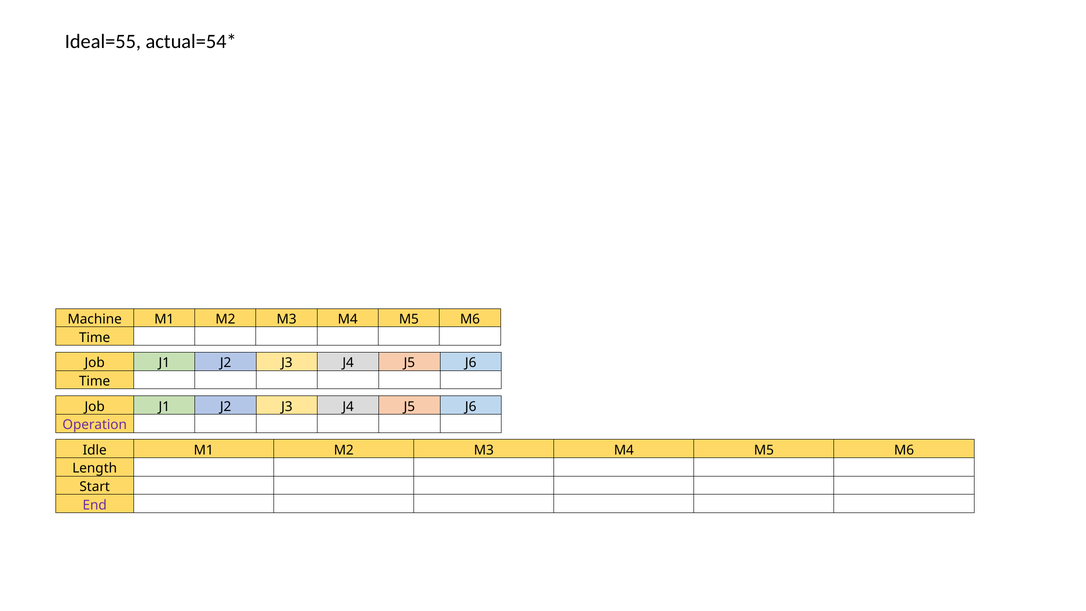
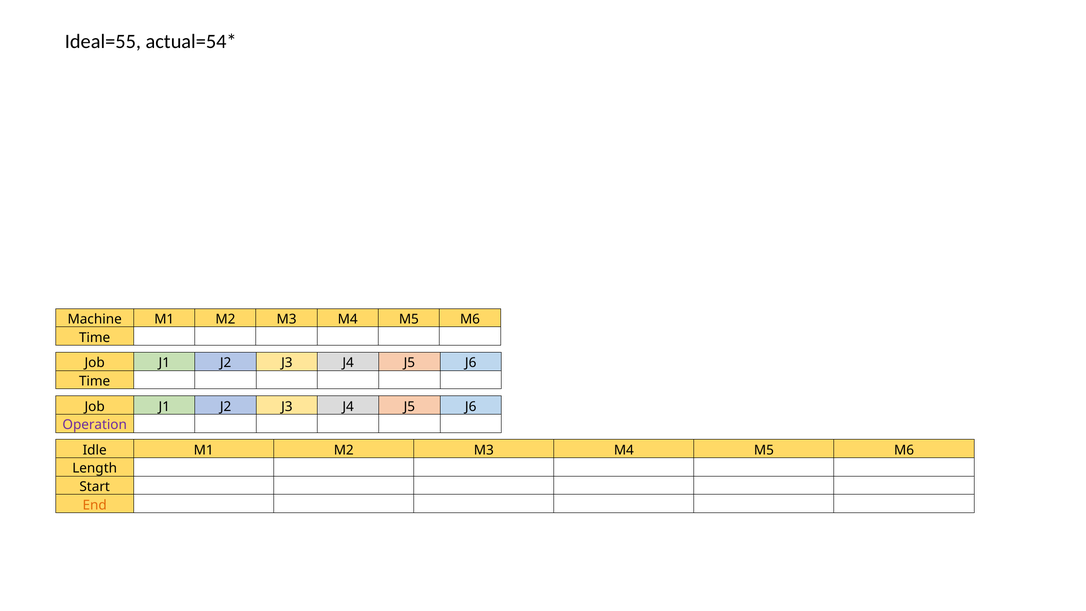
End colour: purple -> orange (95, 505)
